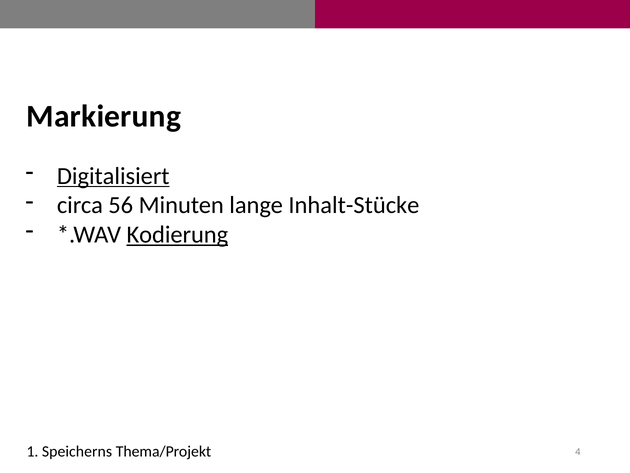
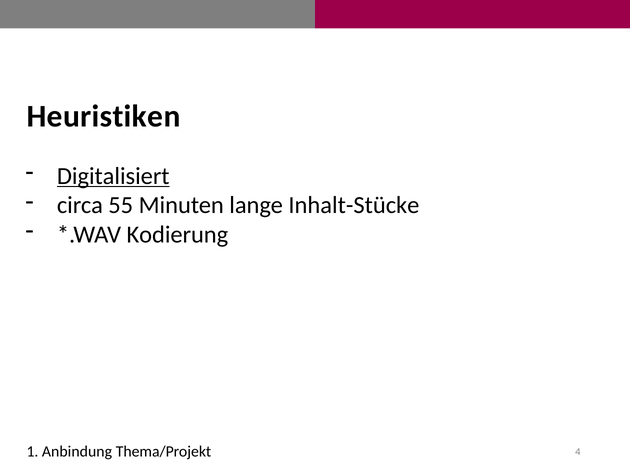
Markierung: Markierung -> Heuristiken (104, 116)
56: 56 -> 55 (121, 205)
Kodierung underline: present -> none (177, 235)
Speicherns: Speicherns -> Anbindung (77, 451)
